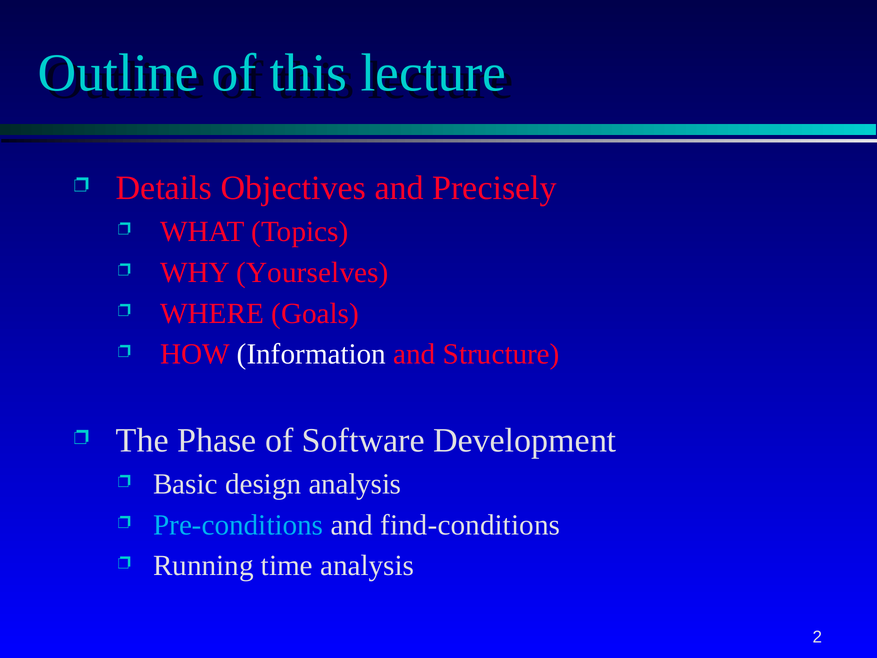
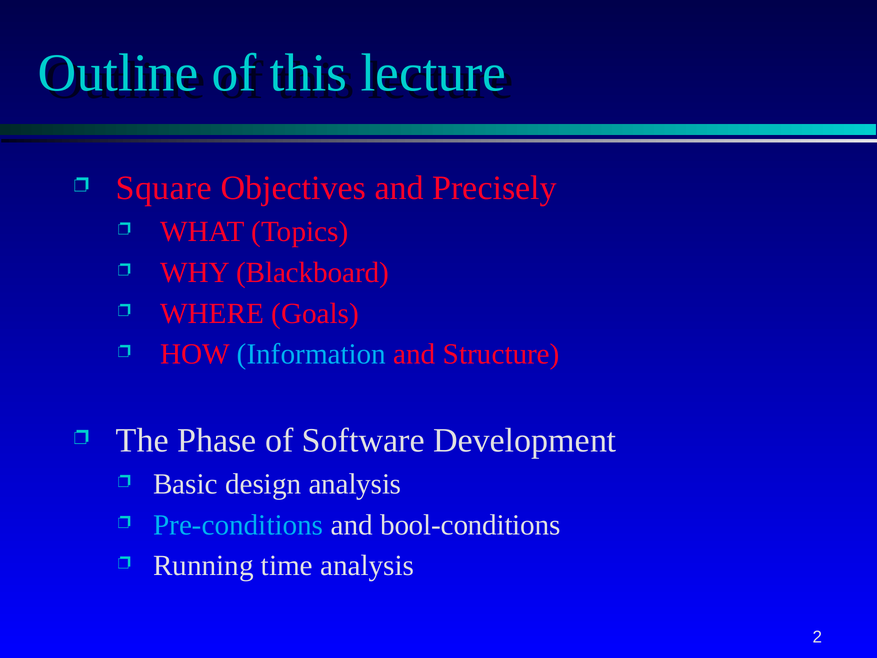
Details: Details -> Square (164, 188)
Yourselves: Yourselves -> Blackboard (313, 272)
Information colour: white -> light blue (311, 354)
find-conditions: find-conditions -> bool-conditions (470, 525)
